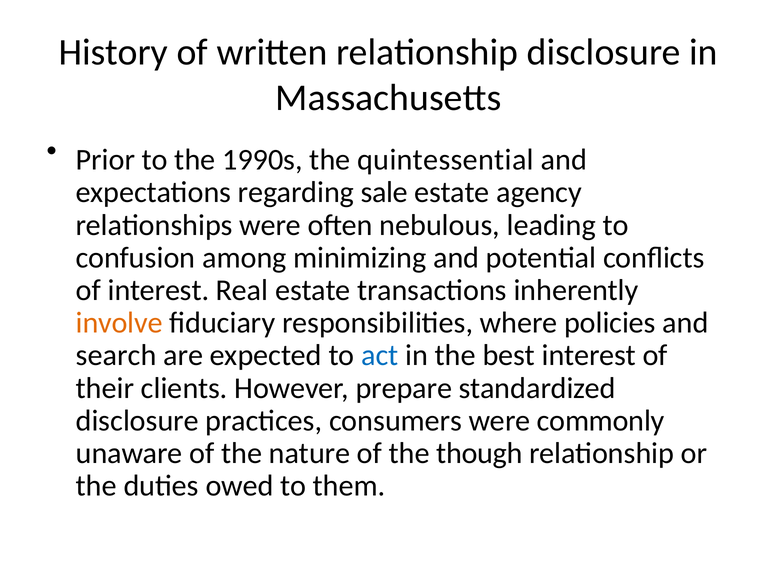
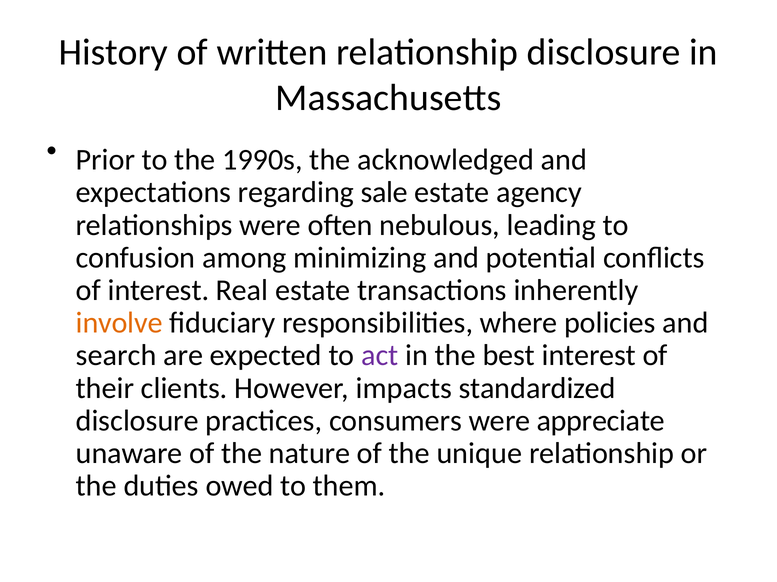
quintessential: quintessential -> acknowledged (446, 160)
act colour: blue -> purple (380, 356)
prepare: prepare -> impacts (404, 389)
commonly: commonly -> appreciate (601, 421)
though: though -> unique (479, 454)
